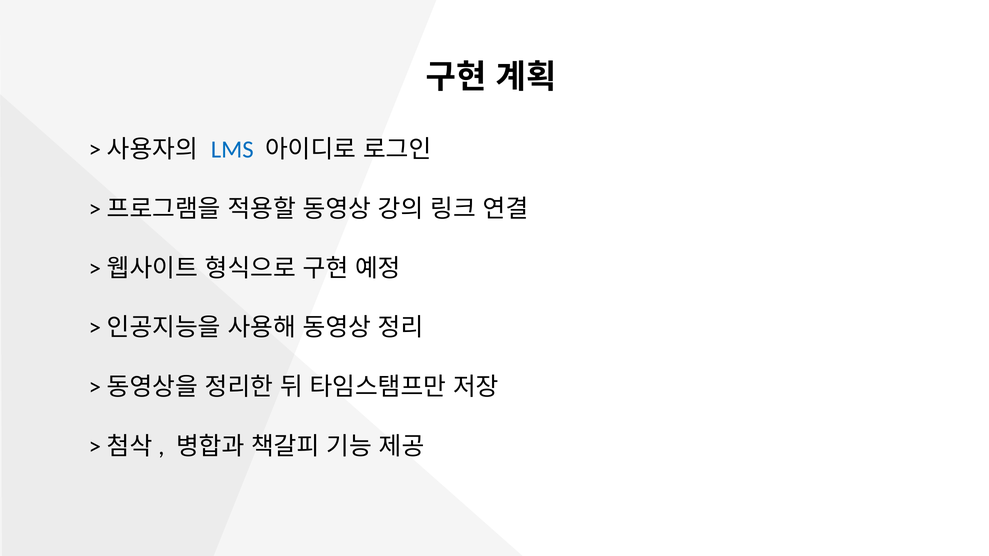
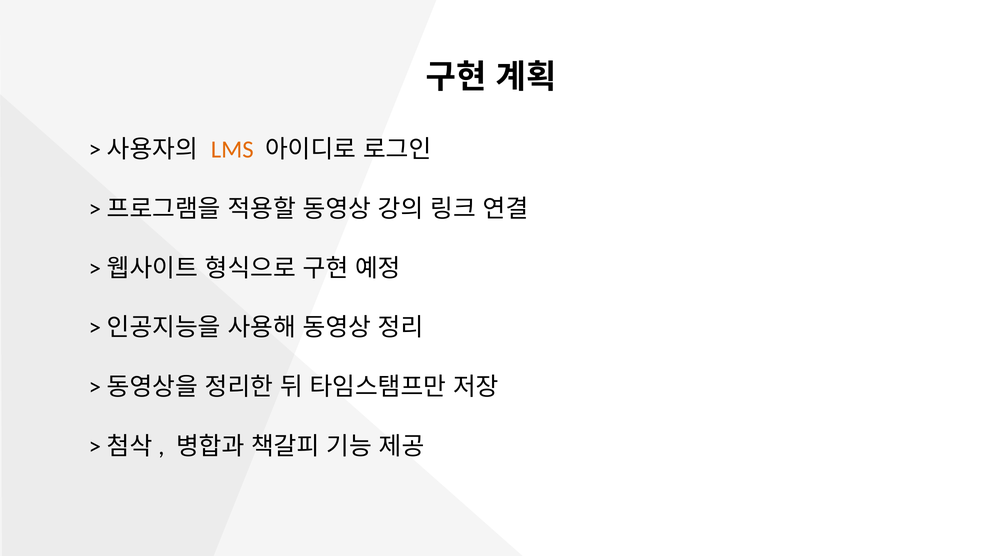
LMS colour: blue -> orange (232, 150)
